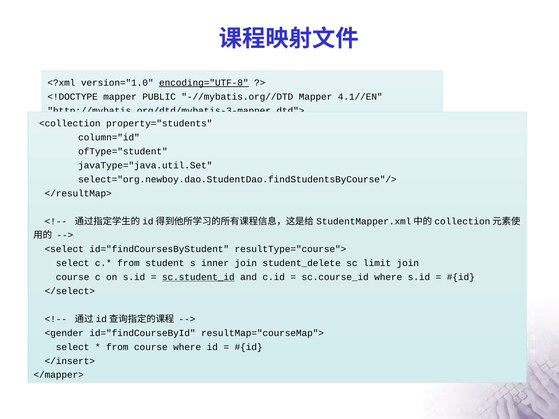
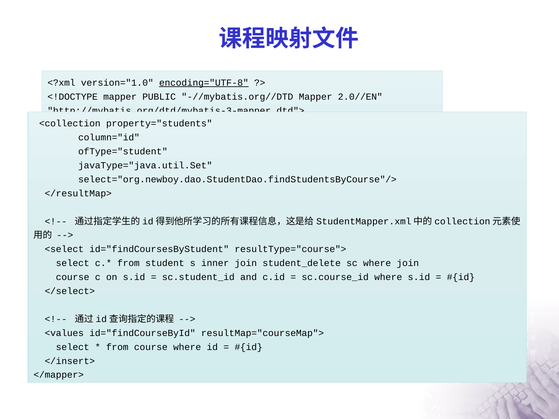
4.1//EN: 4.1//EN -> 2.0//EN (360, 97)
sc limit: limit -> where (377, 263)
sc.student_id underline: present -> none (198, 277)
<gender: <gender -> <values (64, 333)
